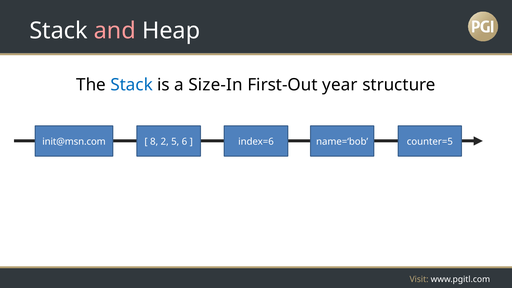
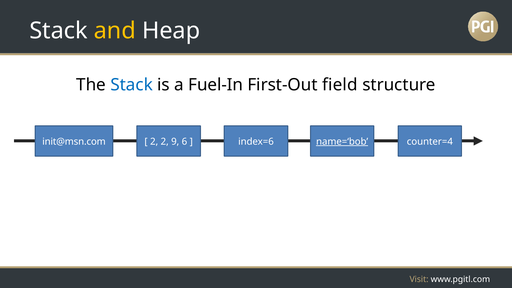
and colour: pink -> yellow (115, 31)
Size-In: Size-In -> Fuel-In (216, 85)
year: year -> field (340, 85)
name=‘bob underline: none -> present (342, 142)
counter=5: counter=5 -> counter=4 (430, 142)
8: 8 -> 2 (154, 142)
5: 5 -> 9 (175, 142)
